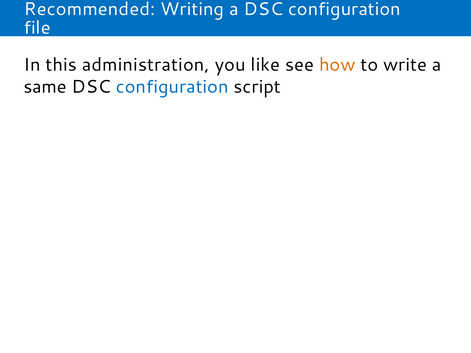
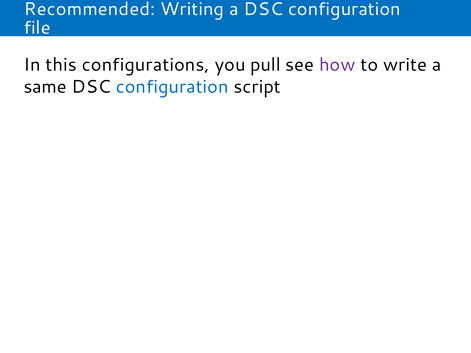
administration: administration -> configurations (146, 65)
like: like -> pull (266, 65)
how colour: orange -> purple (337, 65)
